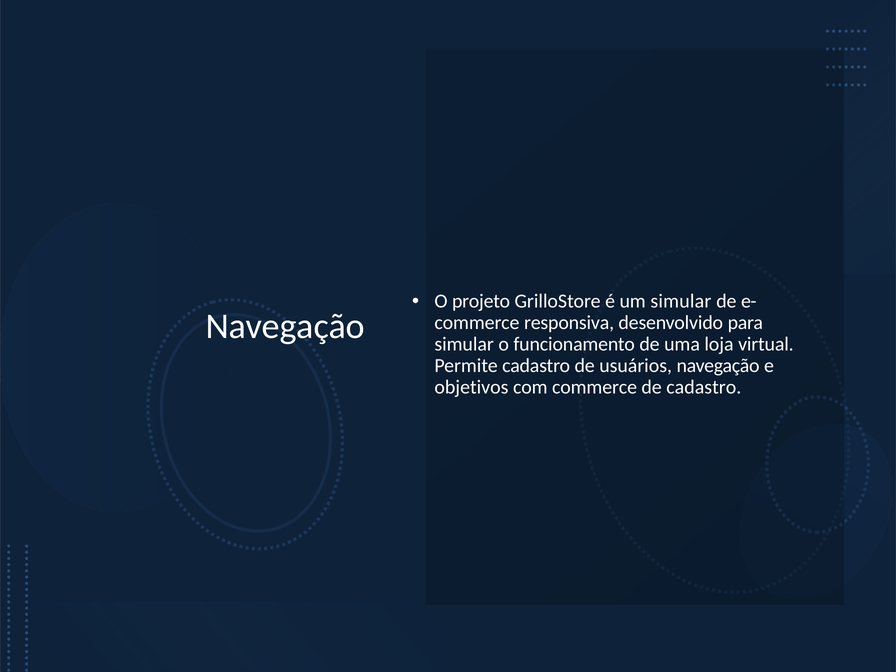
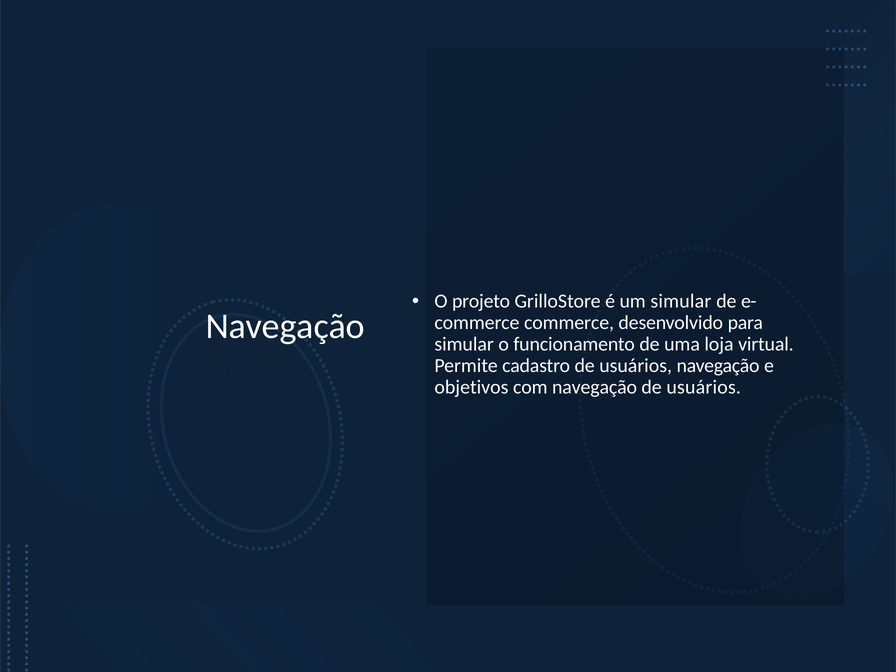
commerce responsiva: responsiva -> commerce (569, 323)
com commerce: commerce -> navegação (595, 387)
cadastro: cadastro -> usuários (704, 387)
